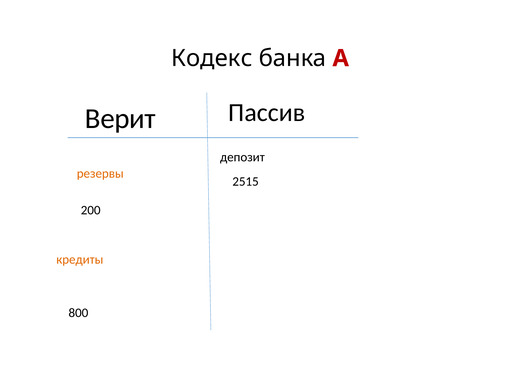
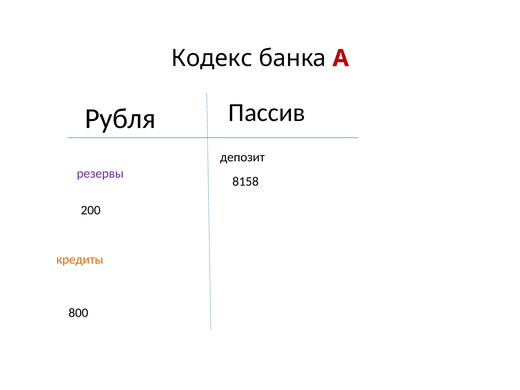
Верит: Верит -> Рубля (120, 119)
резервы colour: orange -> purple (100, 173)
2515: 2515 -> 8158 (246, 182)
